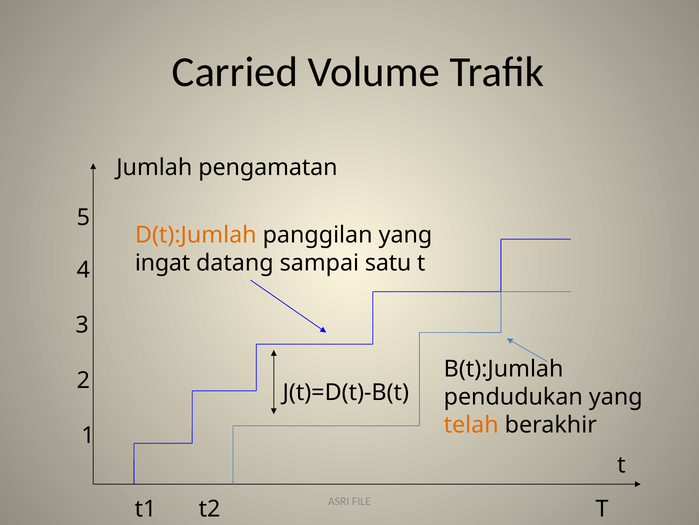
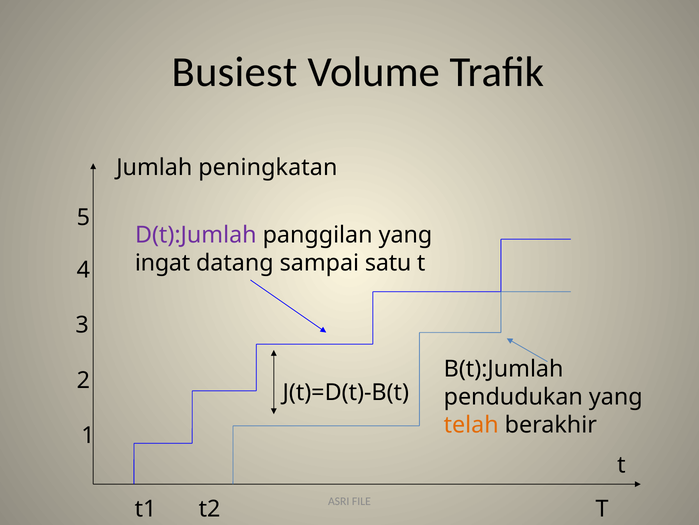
Carried: Carried -> Busiest (235, 72)
pengamatan: pengamatan -> peningkatan (268, 167)
D(t):Jumlah colour: orange -> purple (196, 235)
